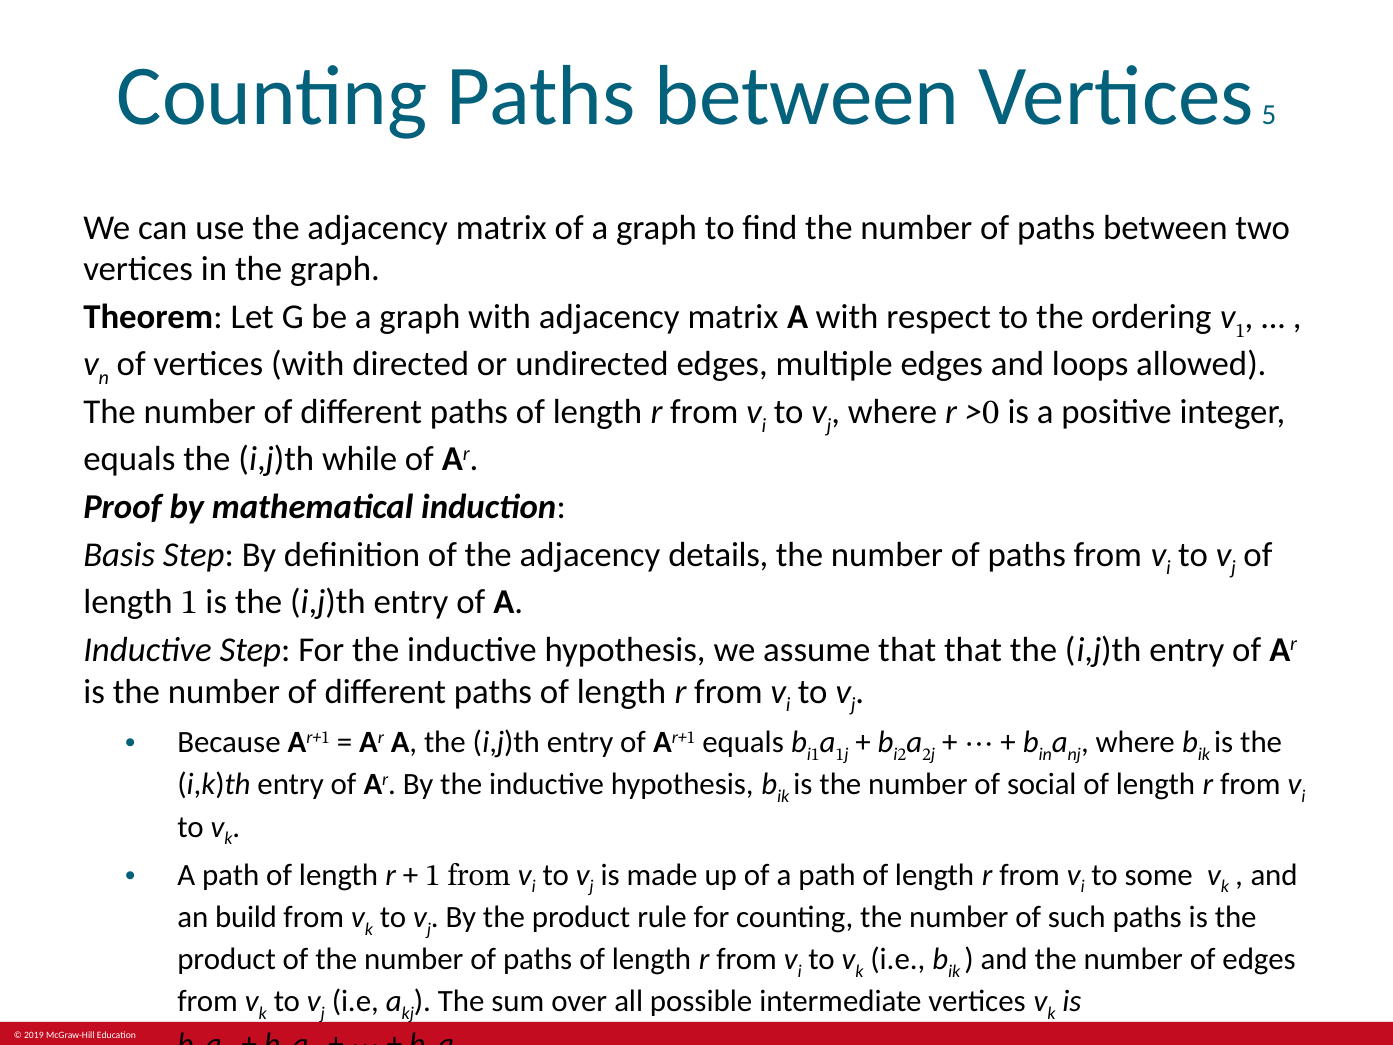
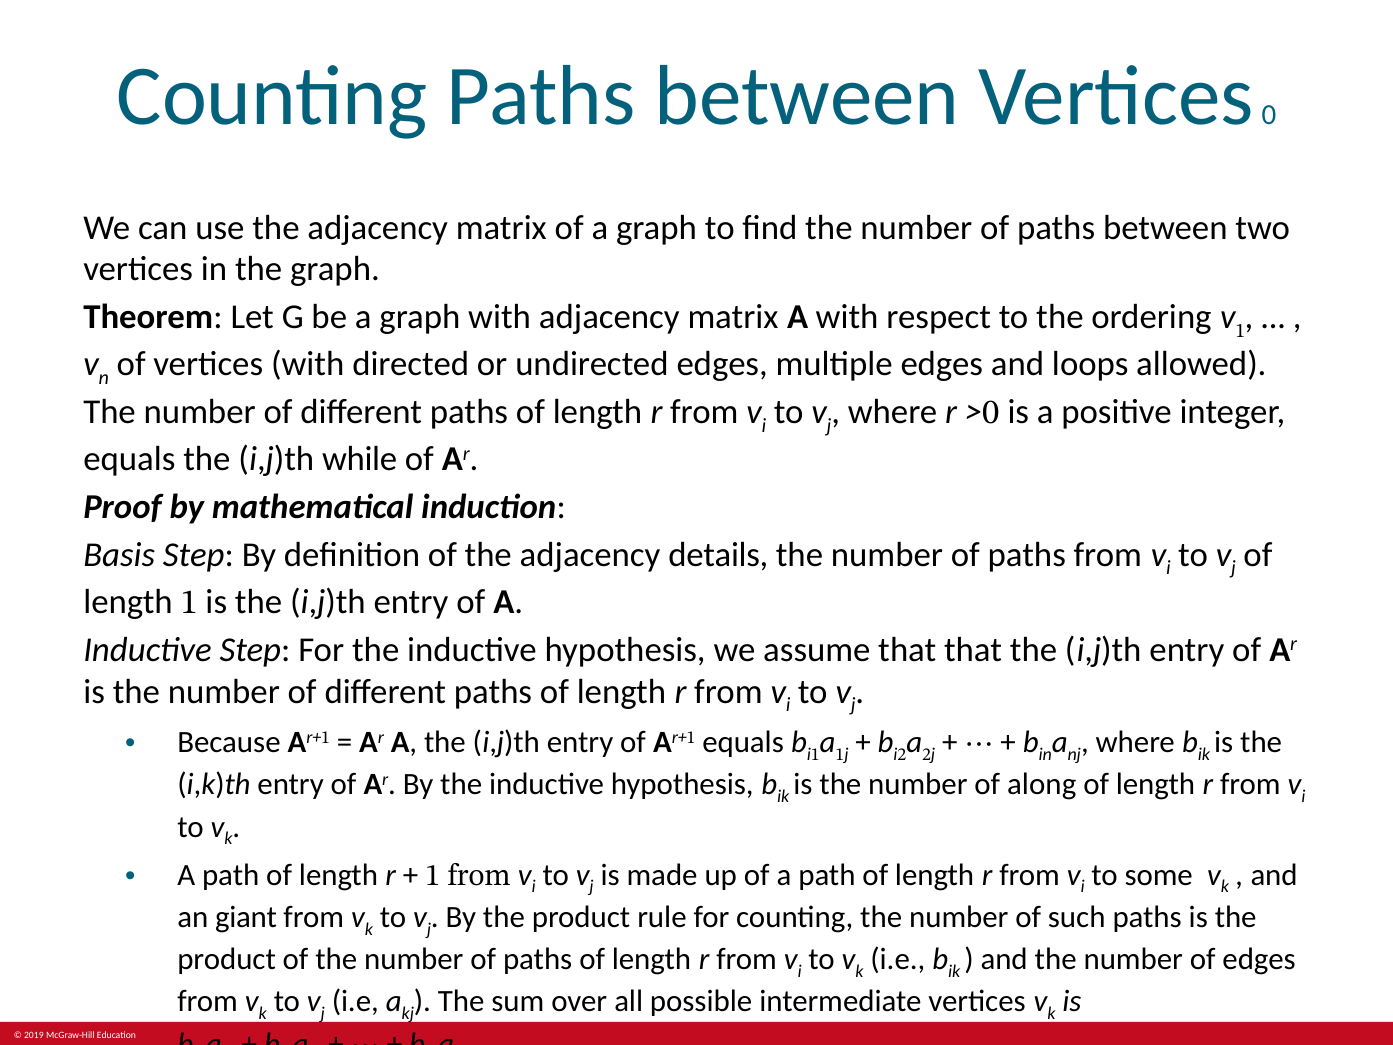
Vertices 5: 5 -> 0 (1269, 115)
social: social -> along (1042, 784)
build: build -> giant (246, 917)
